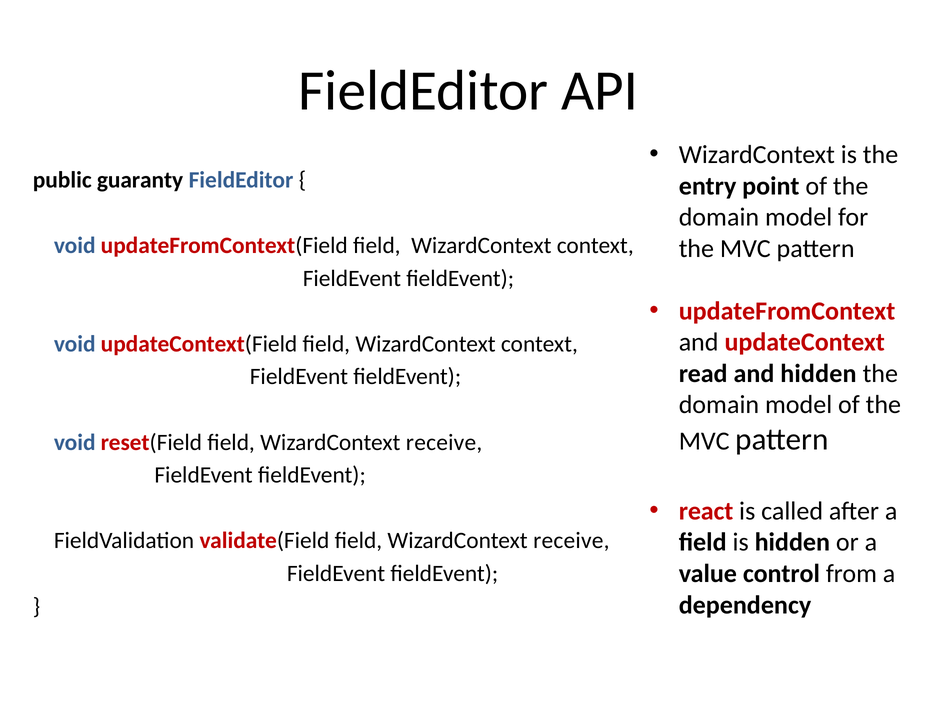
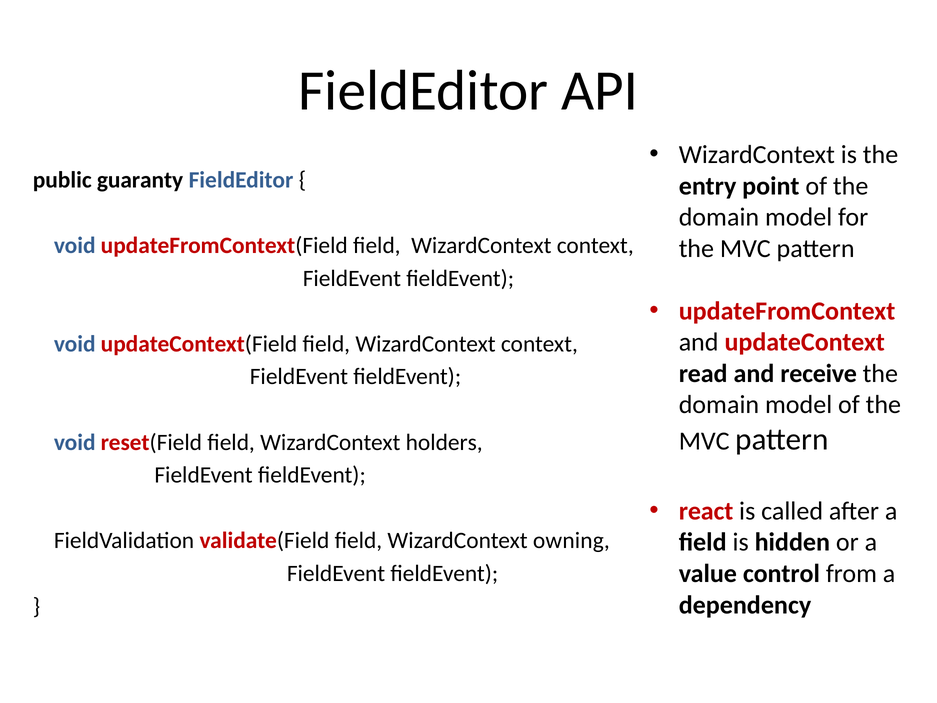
and hidden: hidden -> receive (819, 374)
reset(Field field WizardContext receive: receive -> holders (444, 442)
validate(Field field WizardContext receive: receive -> owning (571, 541)
